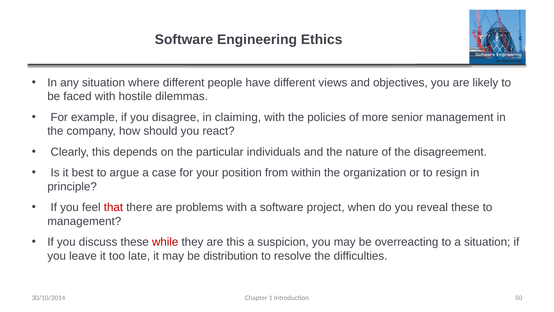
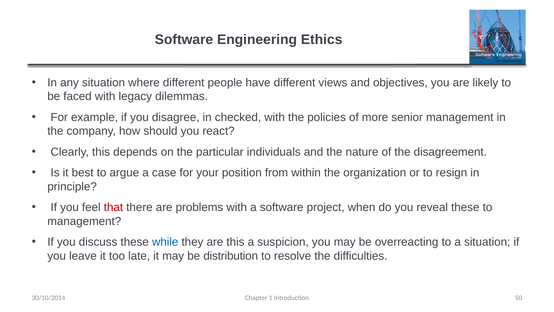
hostile: hostile -> legacy (135, 96)
claiming: claiming -> checked (238, 117)
while colour: red -> blue (165, 242)
